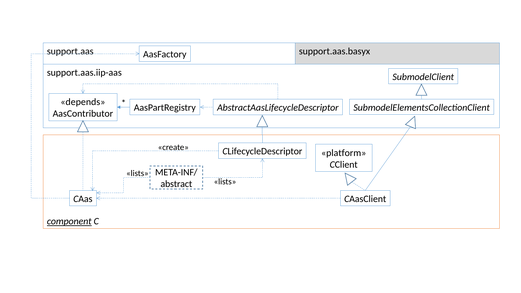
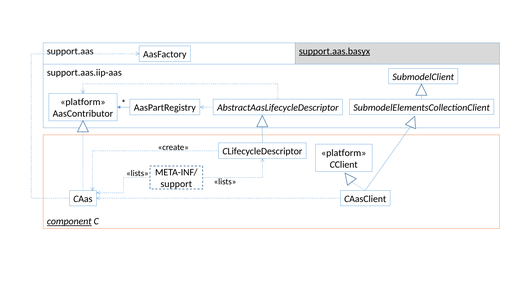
support.aas.basyx underline: none -> present (335, 51)
depends: depends -> platform (83, 102)
abstract: abstract -> support (176, 184)
